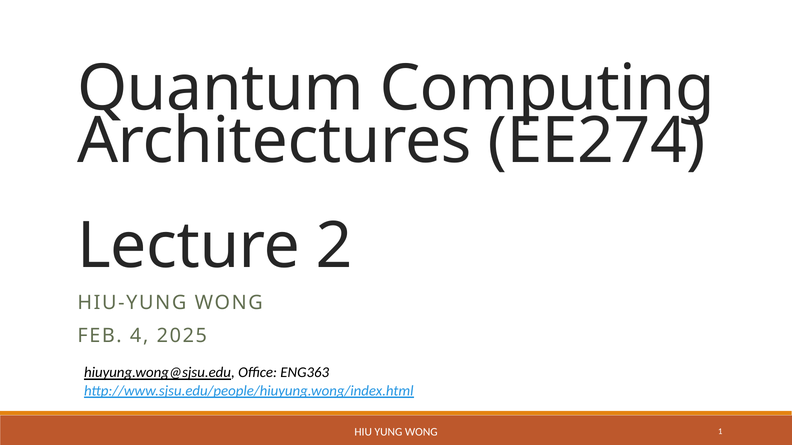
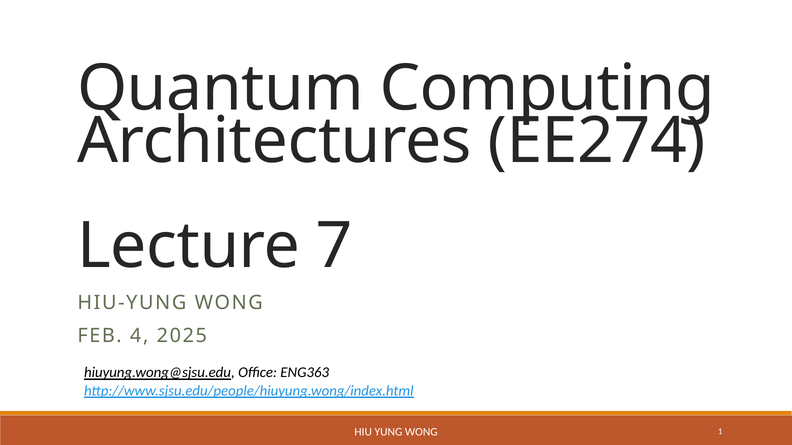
2: 2 -> 7 (334, 246)
